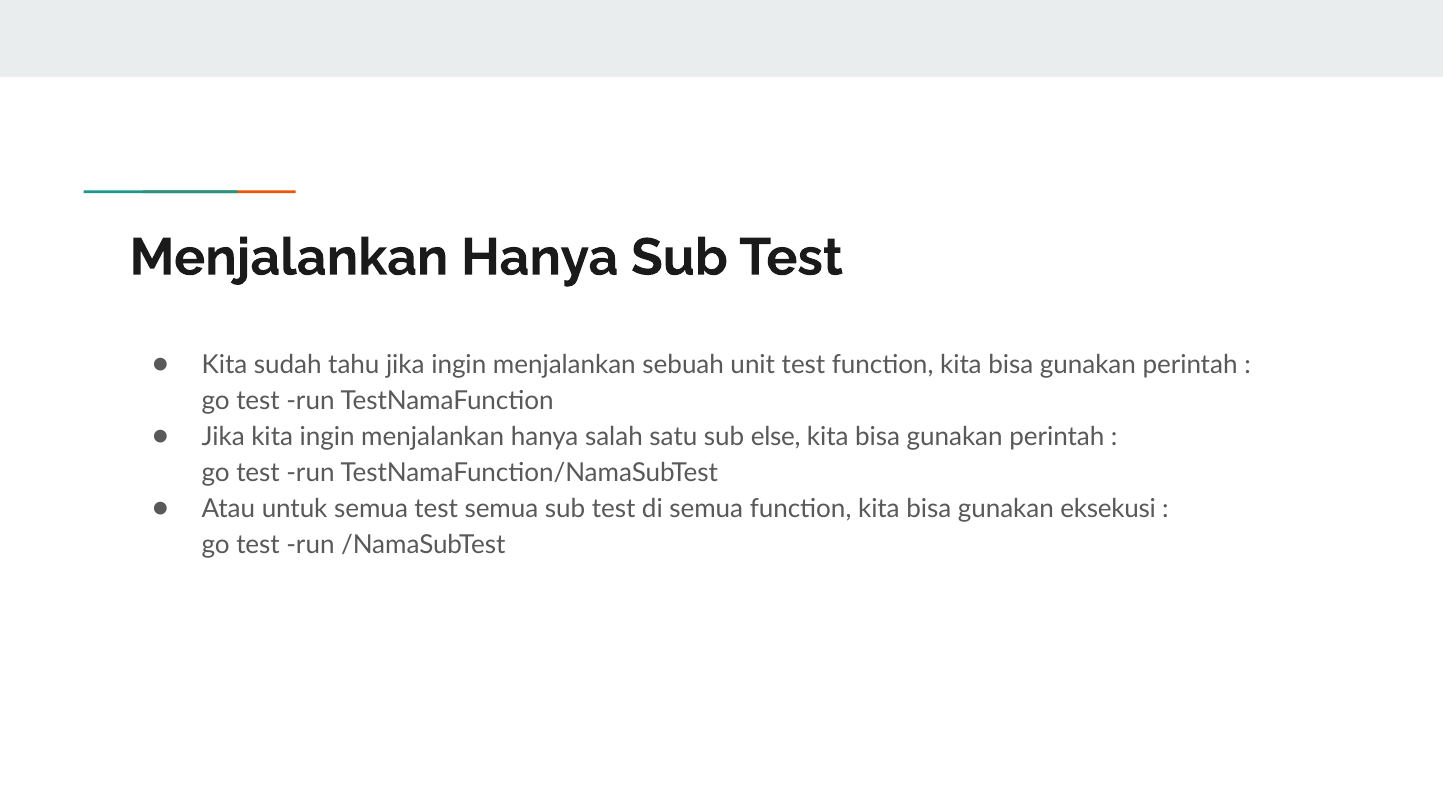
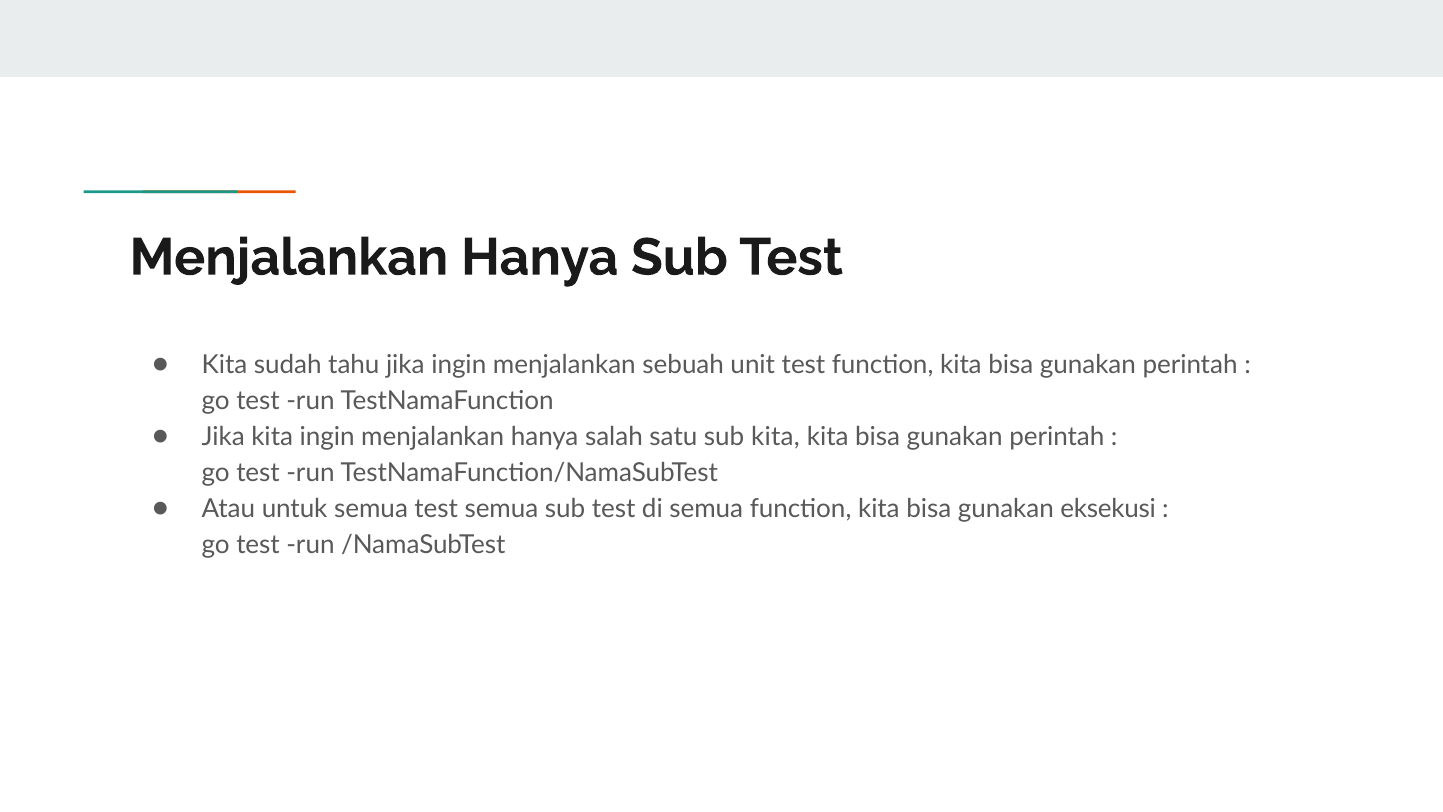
sub else: else -> kita (775, 437)
